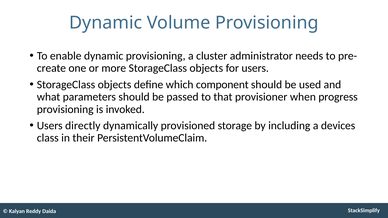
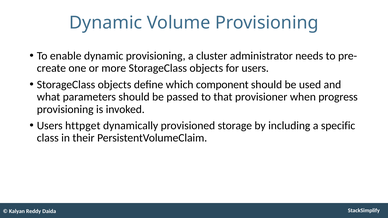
directly: directly -> httpget (83, 126)
devices: devices -> specific (338, 126)
